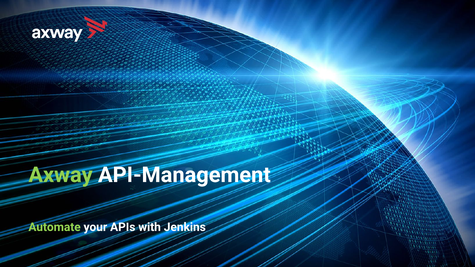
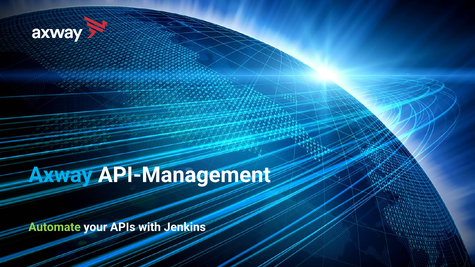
Axway colour: light green -> light blue (61, 175)
